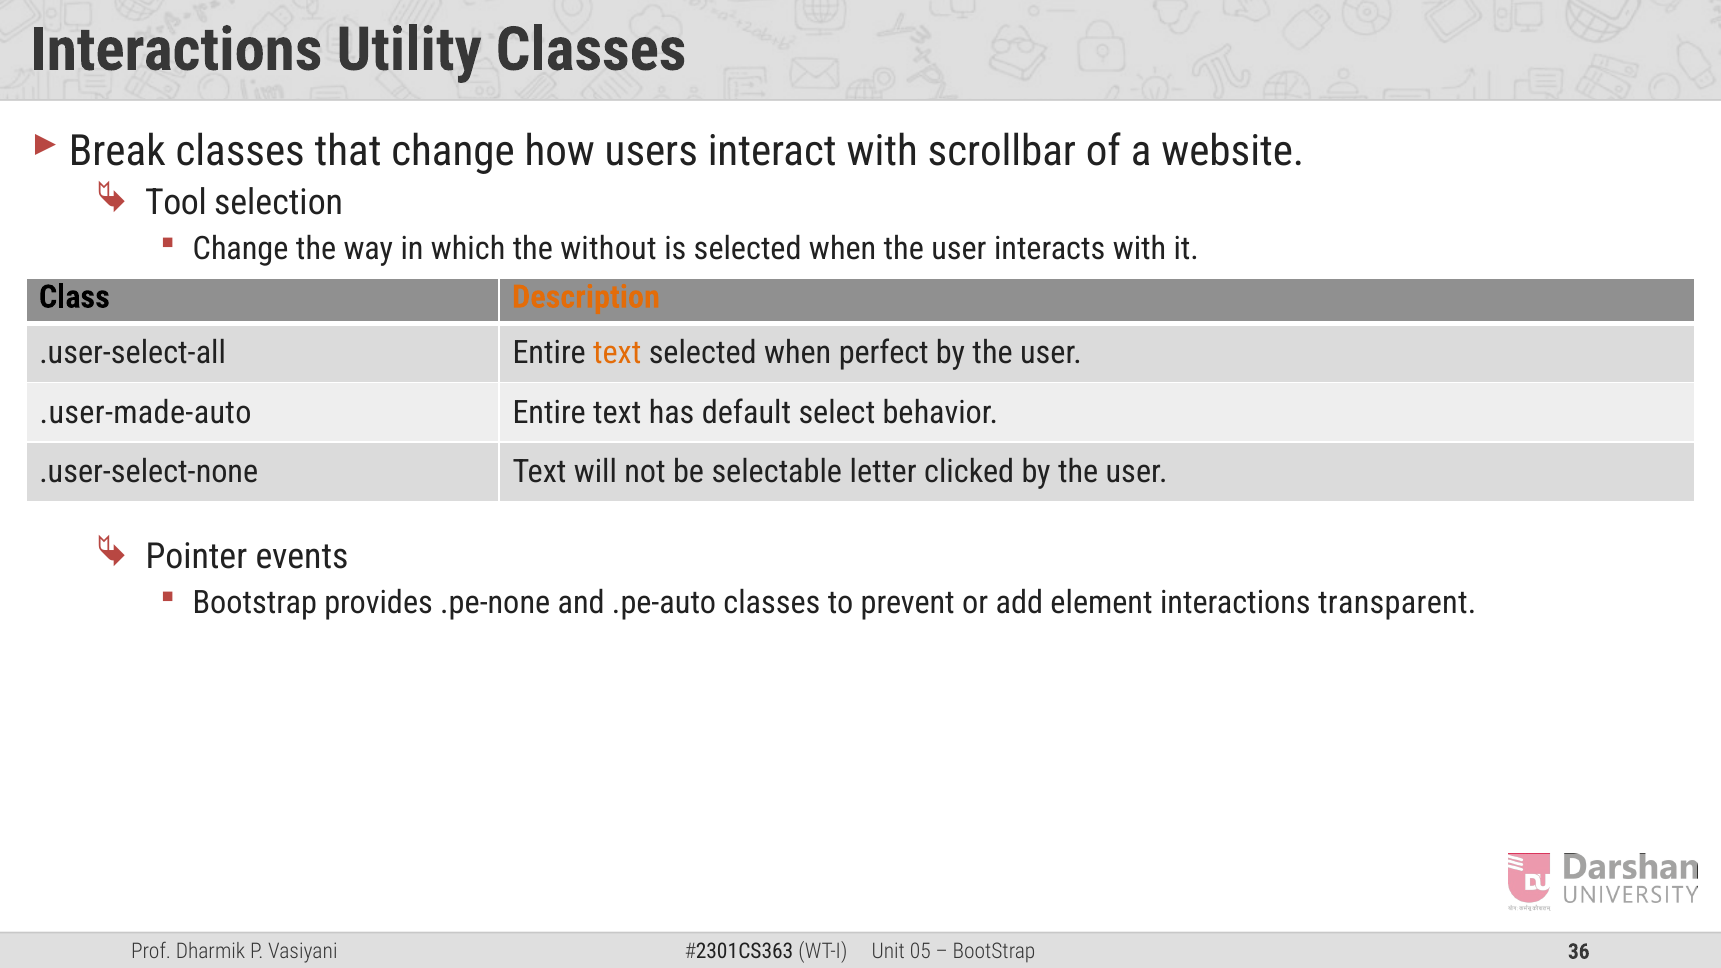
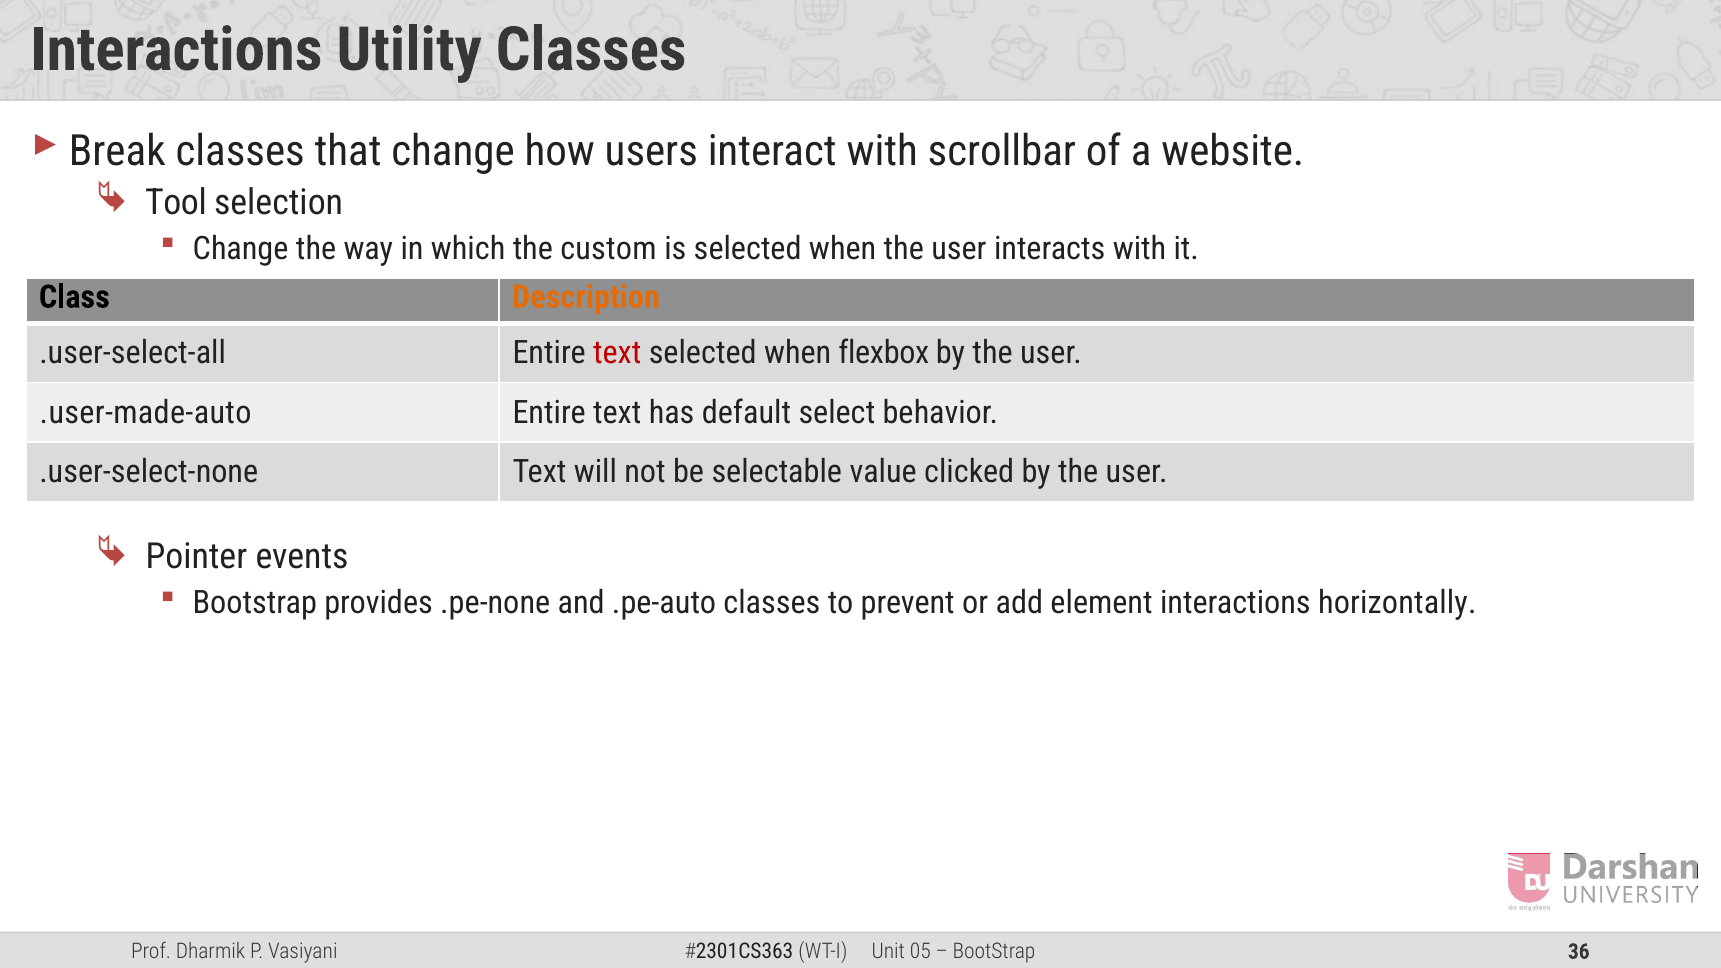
without: without -> custom (608, 249)
text colour: orange -> red (617, 353)
perfect: perfect -> flexbox (884, 353)
letter: letter -> value (883, 472)
transparent: transparent -> horizontally (1397, 603)
